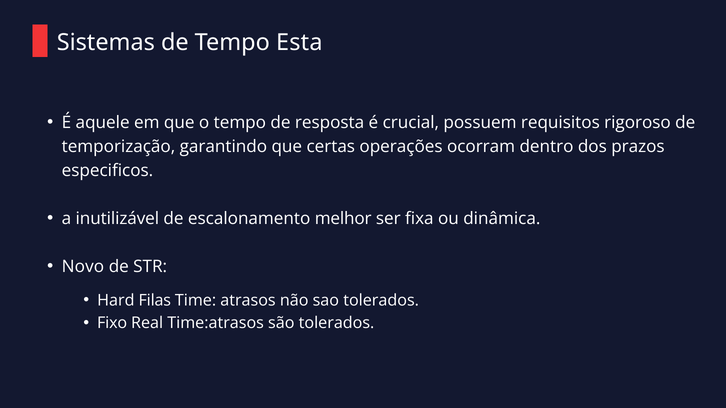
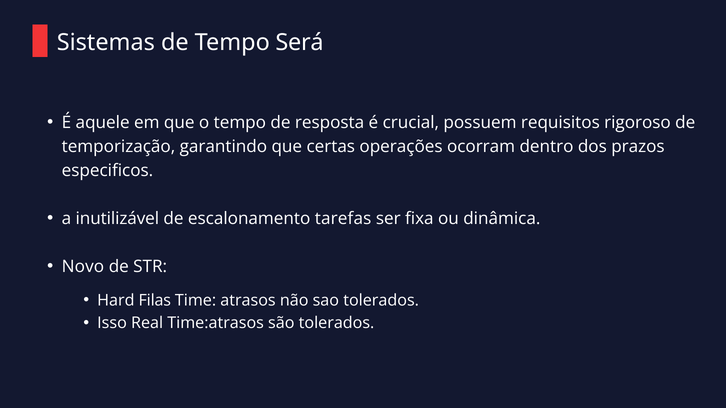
Esta: Esta -> Será (300, 42)
melhor: melhor -> tarefas (343, 219)
Fixo: Fixo -> Isso (112, 323)
